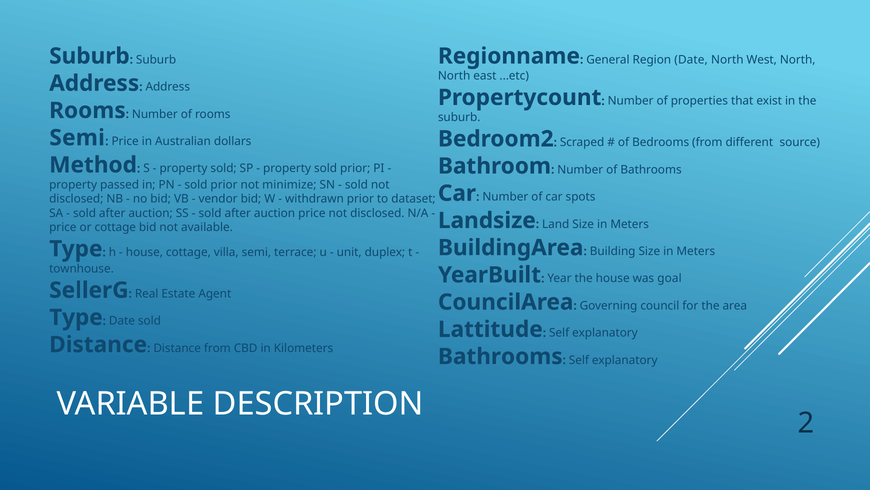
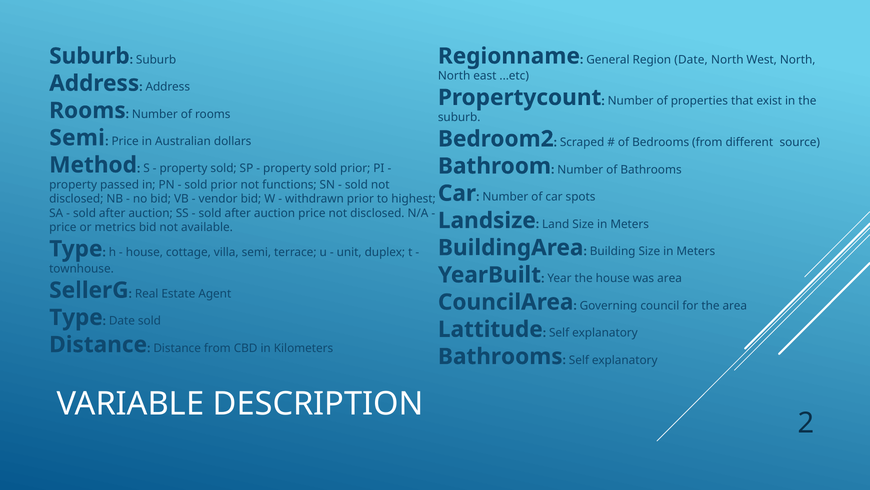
minimize: minimize -> functions (289, 185)
dataset: dataset -> highest (414, 199)
or cottage: cottage -> metrics (115, 227)
was goal: goal -> area (670, 278)
